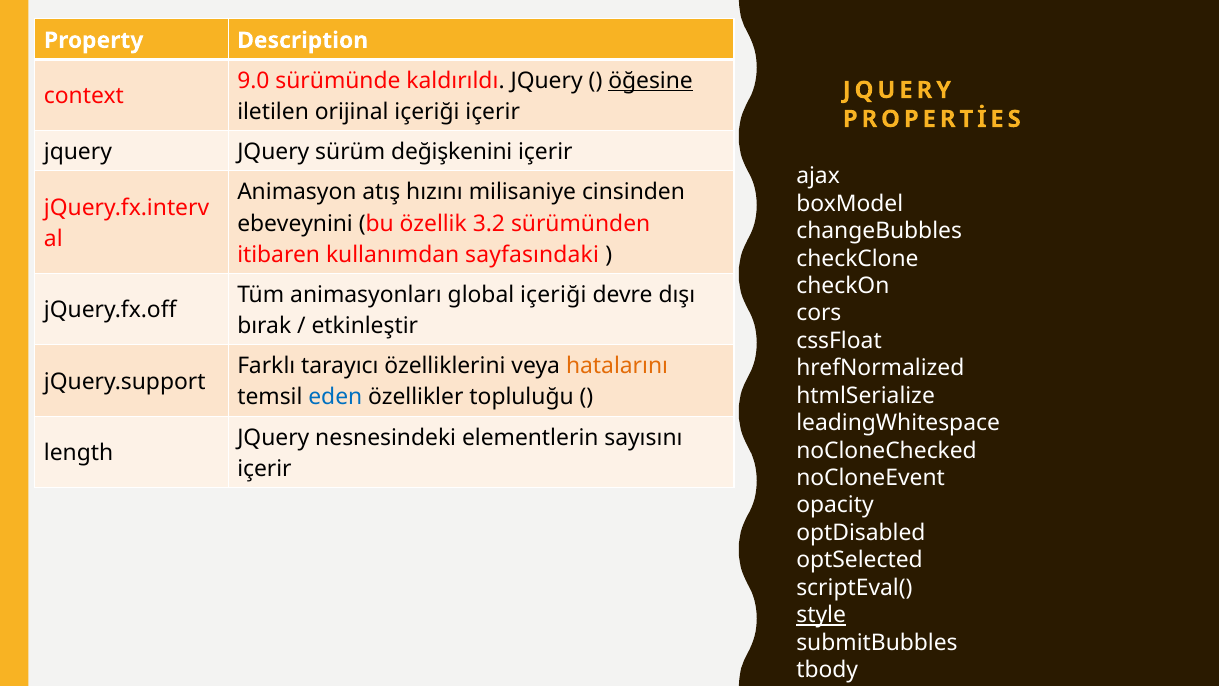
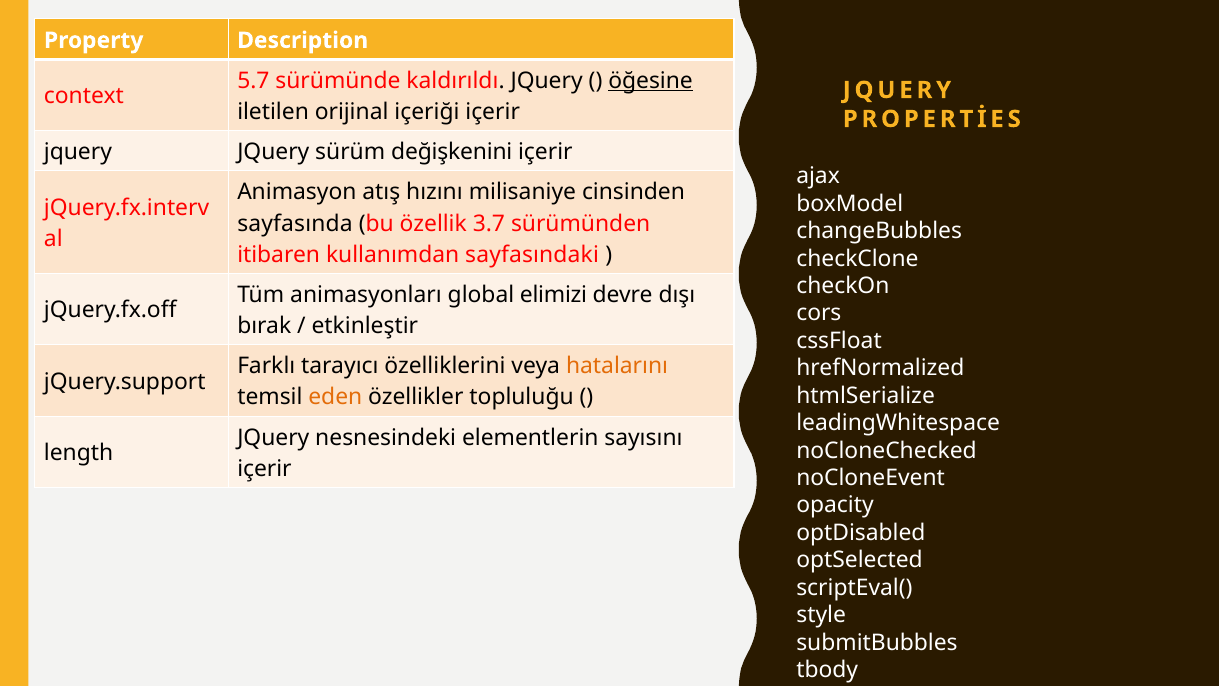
9.0: 9.0 -> 5.7 (253, 81)
ebeveynini: ebeveynini -> sayfasında (295, 223)
3.2: 3.2 -> 3.7 (489, 223)
global içeriği: içeriği -> elimizi (553, 295)
eden colour: blue -> orange (335, 397)
style underline: present -> none (821, 615)
